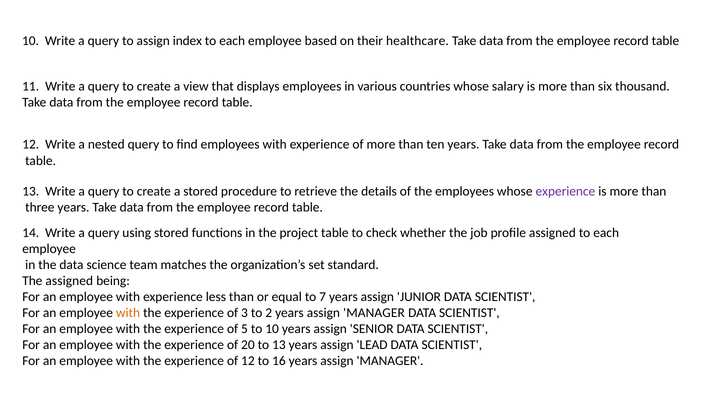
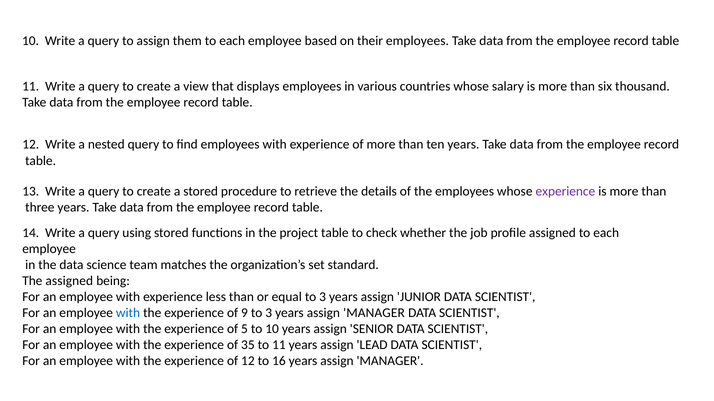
index: index -> them (187, 41)
their healthcare: healthcare -> employees (417, 41)
equal to 7: 7 -> 3 (323, 297)
with colour: orange -> blue (128, 313)
3: 3 -> 9 (244, 313)
2: 2 -> 3 (269, 313)
20: 20 -> 35 (248, 346)
to 13: 13 -> 11 (279, 346)
